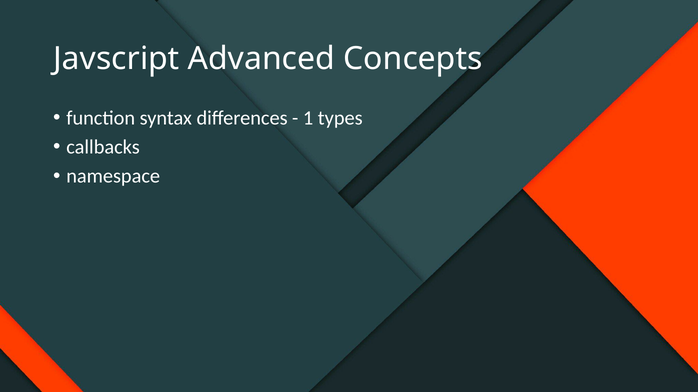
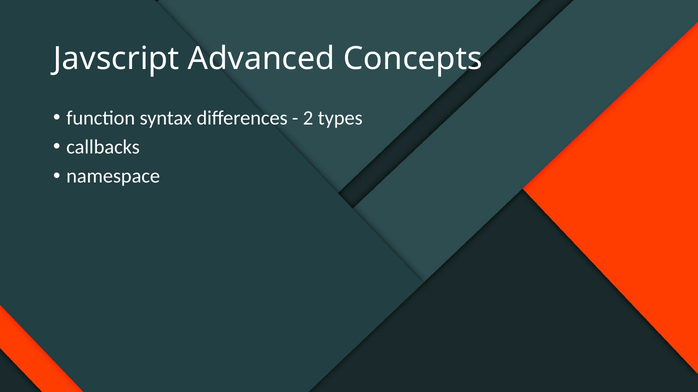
1: 1 -> 2 (308, 118)
